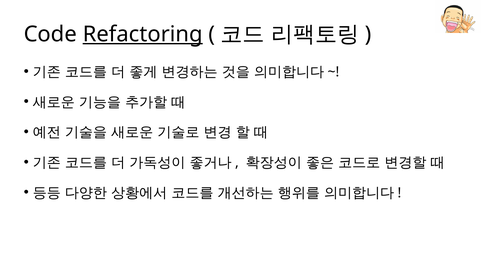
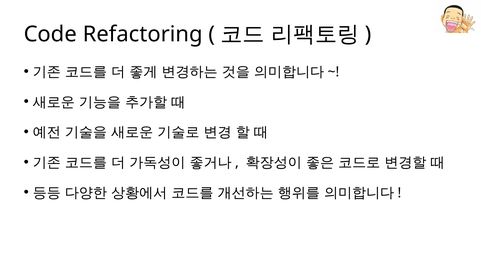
Refactoring underline: present -> none (143, 34)
